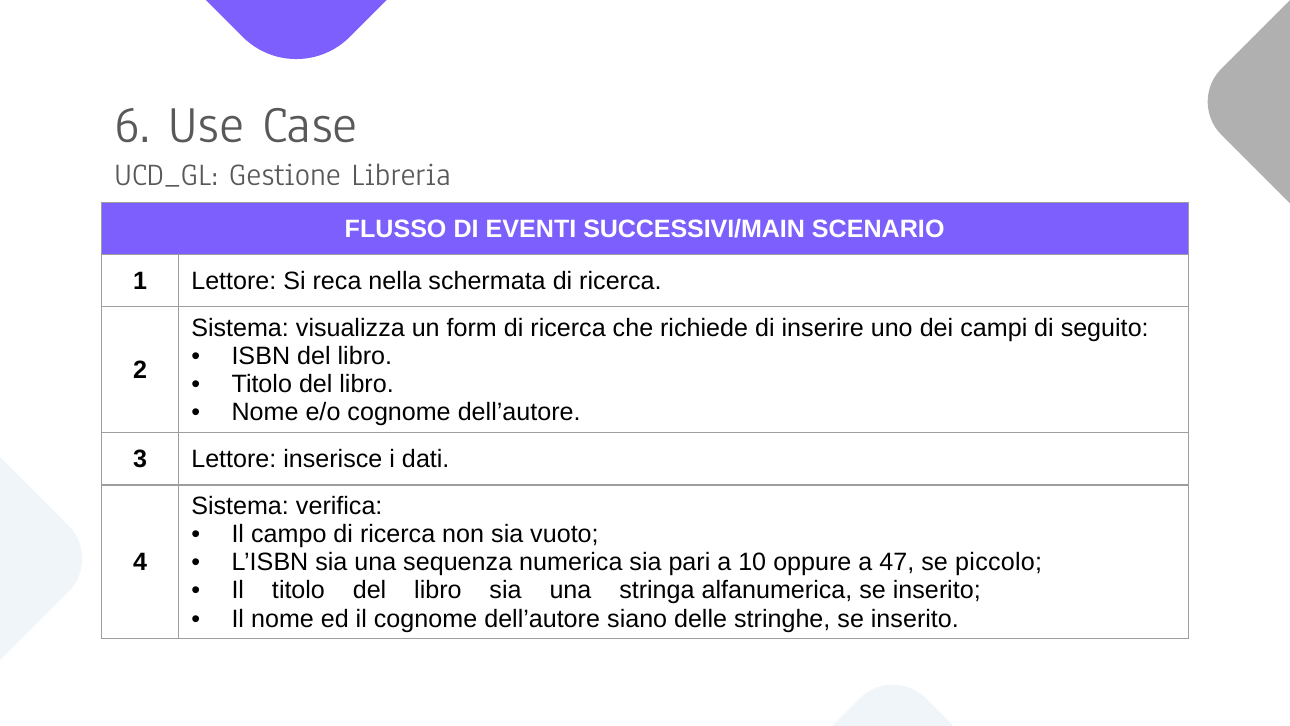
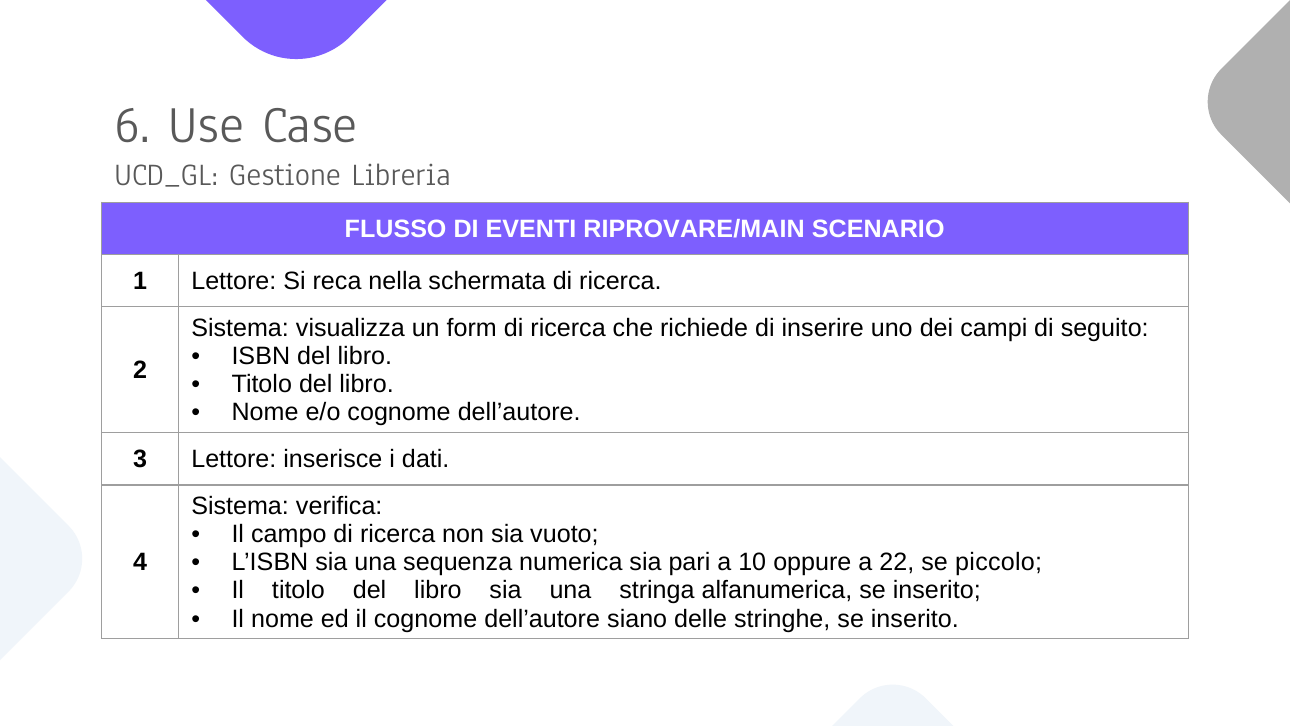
SUCCESSIVI/MAIN: SUCCESSIVI/MAIN -> RIPROVARE/MAIN (694, 229)
47: 47 -> 22 (897, 562)
